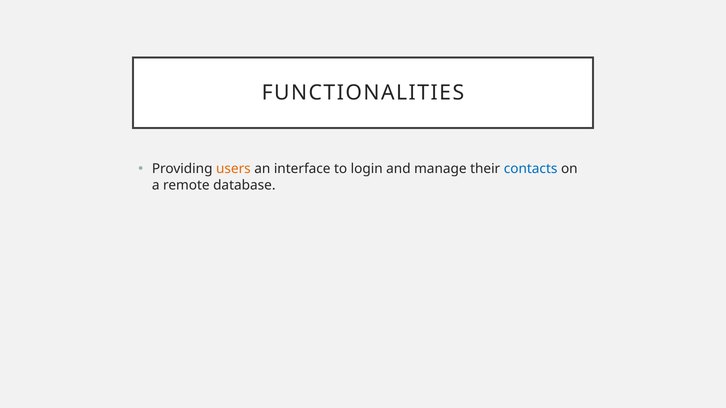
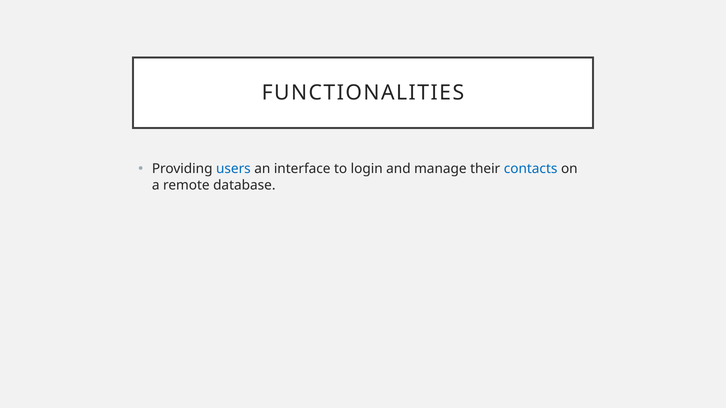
users colour: orange -> blue (233, 169)
